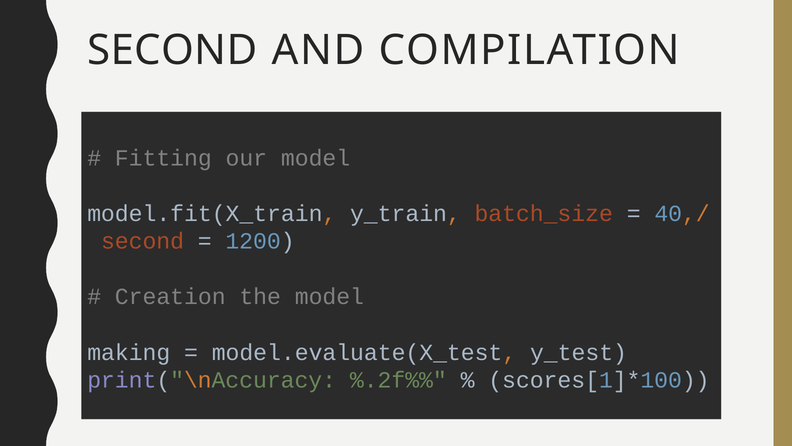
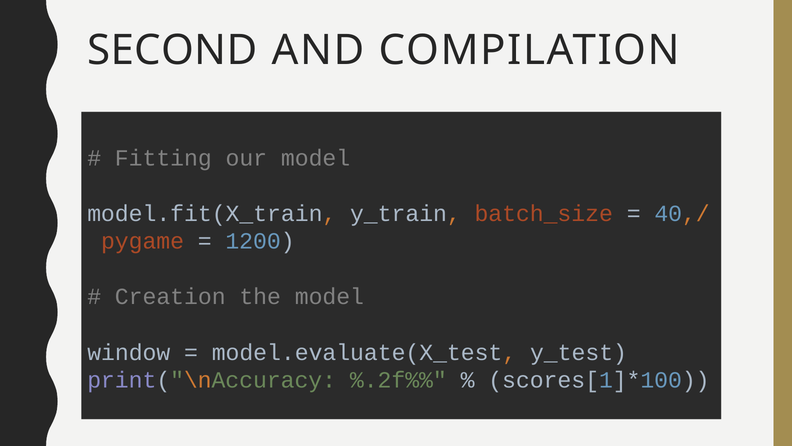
second: second -> pygame (143, 241)
making: making -> window (129, 352)
